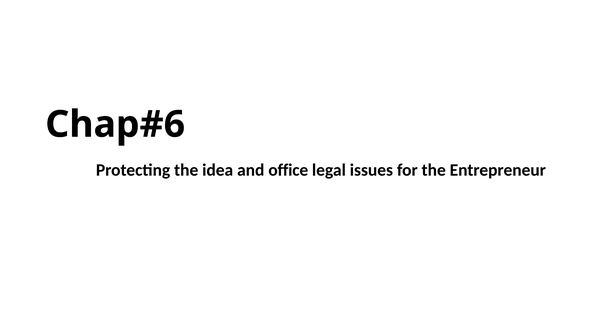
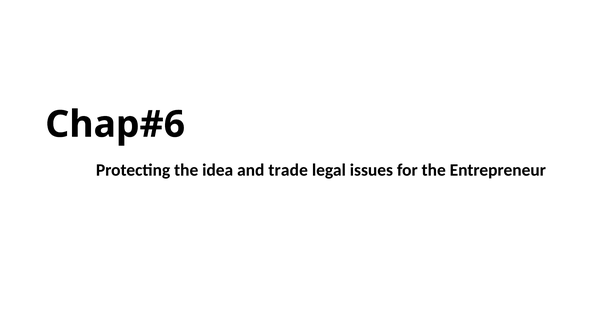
office: office -> trade (288, 170)
